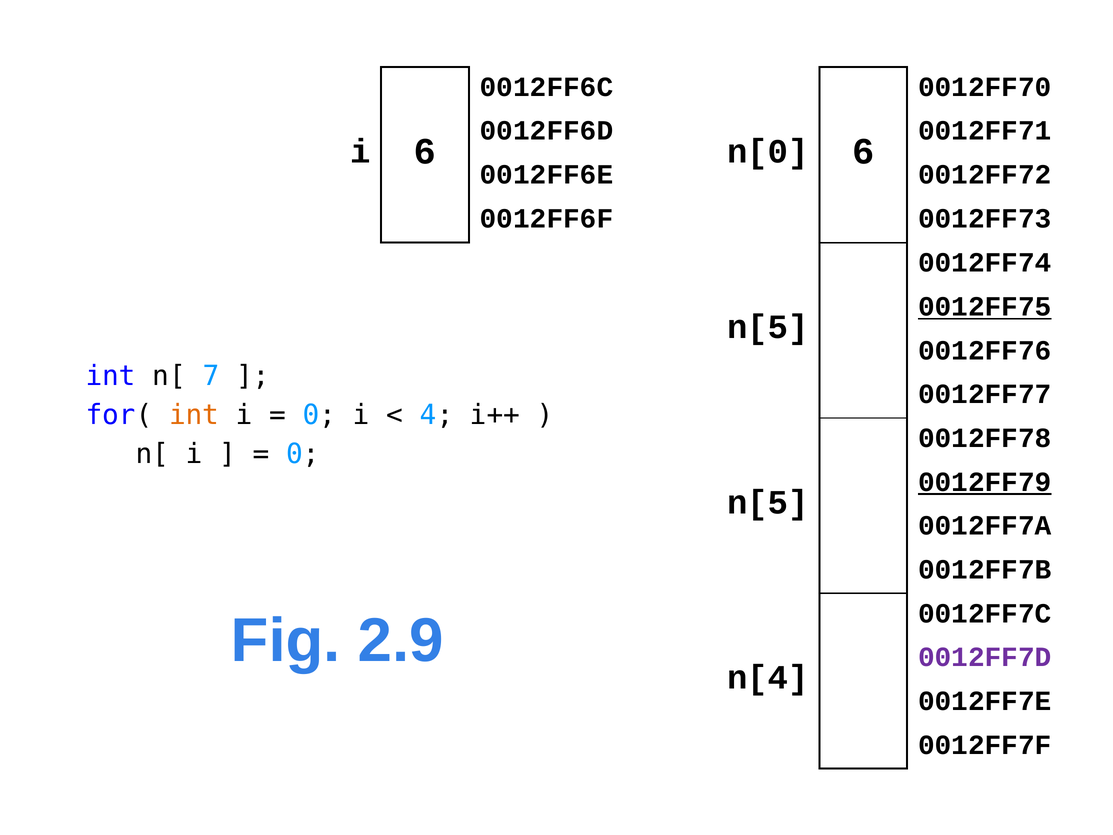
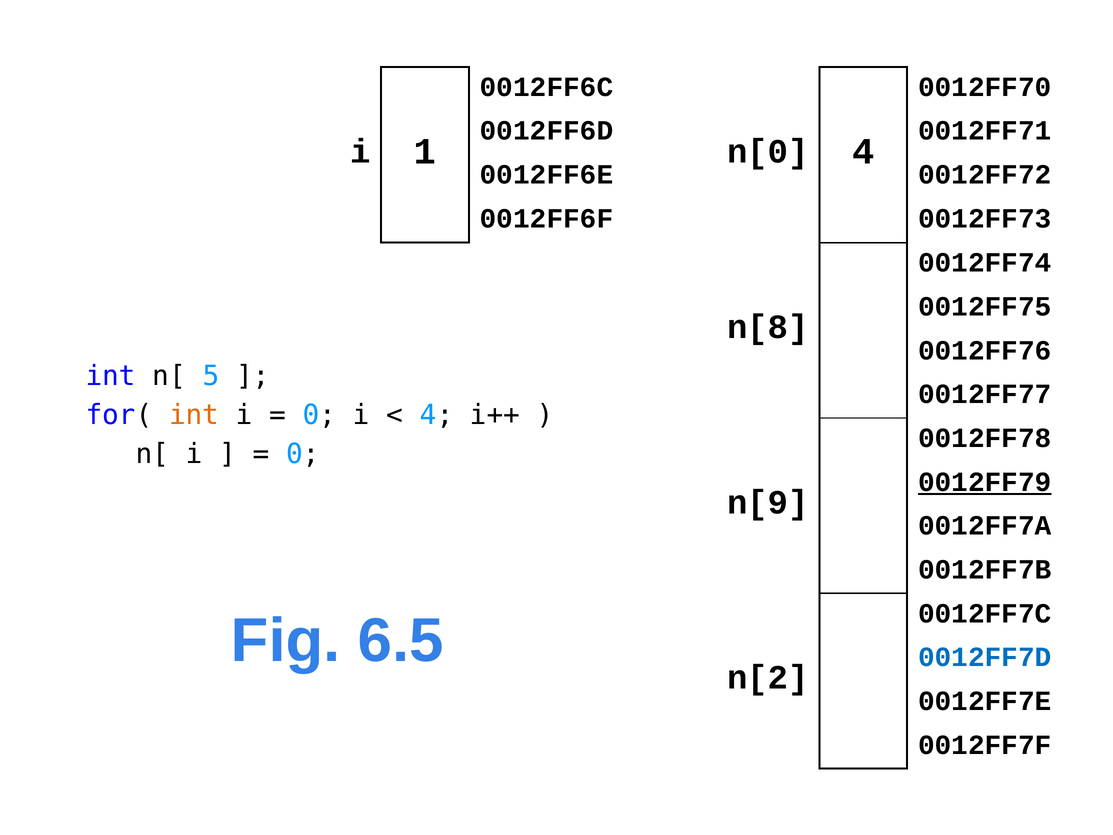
i 6: 6 -> 1 (425, 151)
n[0 6: 6 -> 4 (863, 151)
0012FF75 underline: present -> none (985, 307)
n[5: n[5 -> n[8 (768, 327)
7: 7 -> 5 (211, 376)
n[5: n[5 -> n[9 (768, 502)
2.9: 2.9 -> 6.5 (401, 641)
0012FF7D colour: purple -> blue (985, 657)
n[4: n[4 -> n[2 (768, 677)
